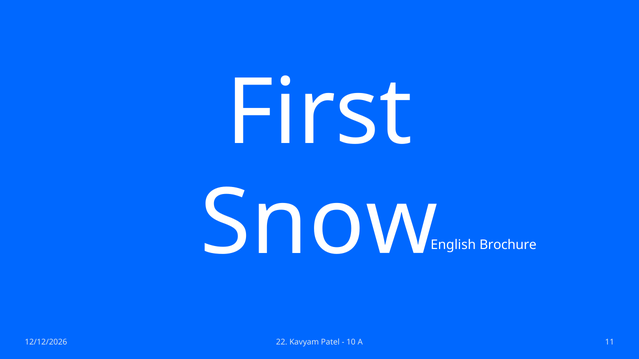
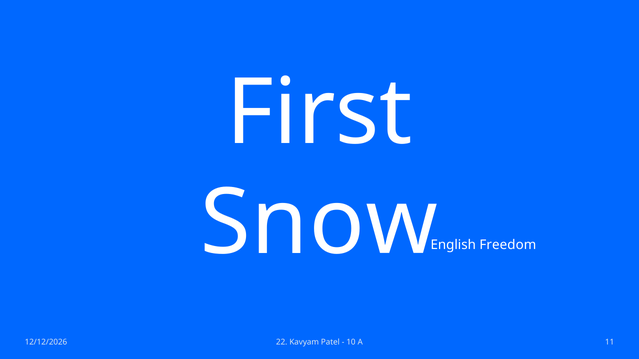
Brochure: Brochure -> Freedom (508, 245)
